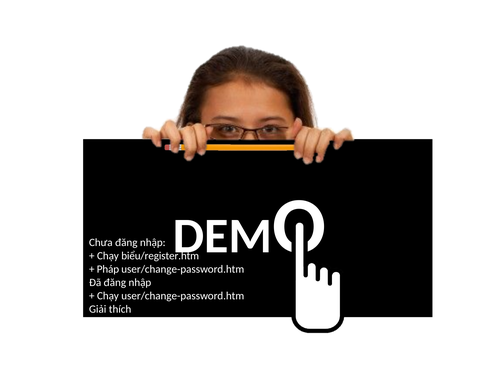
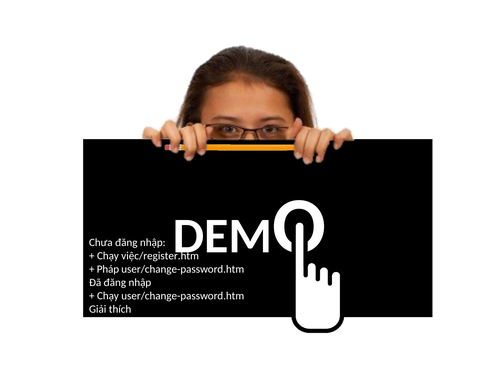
biểu/register.htm: biểu/register.htm -> việc/register.htm (160, 256)
